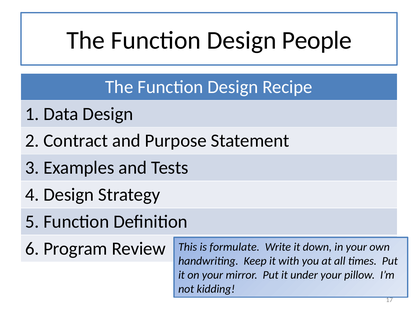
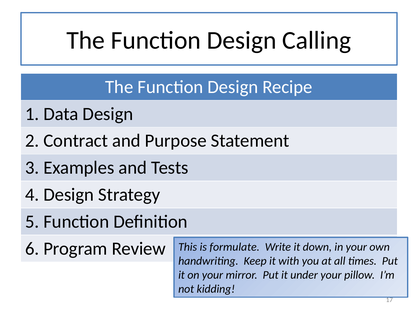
People: People -> Calling (317, 40)
